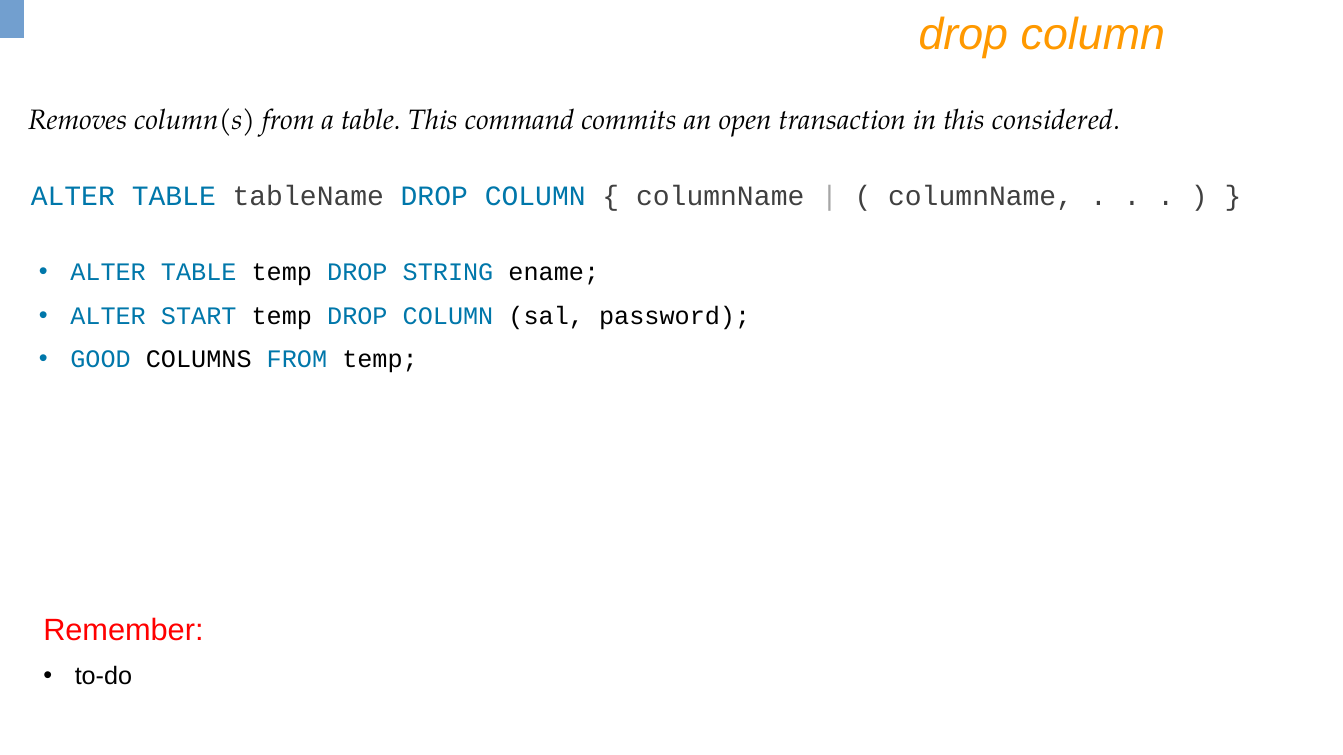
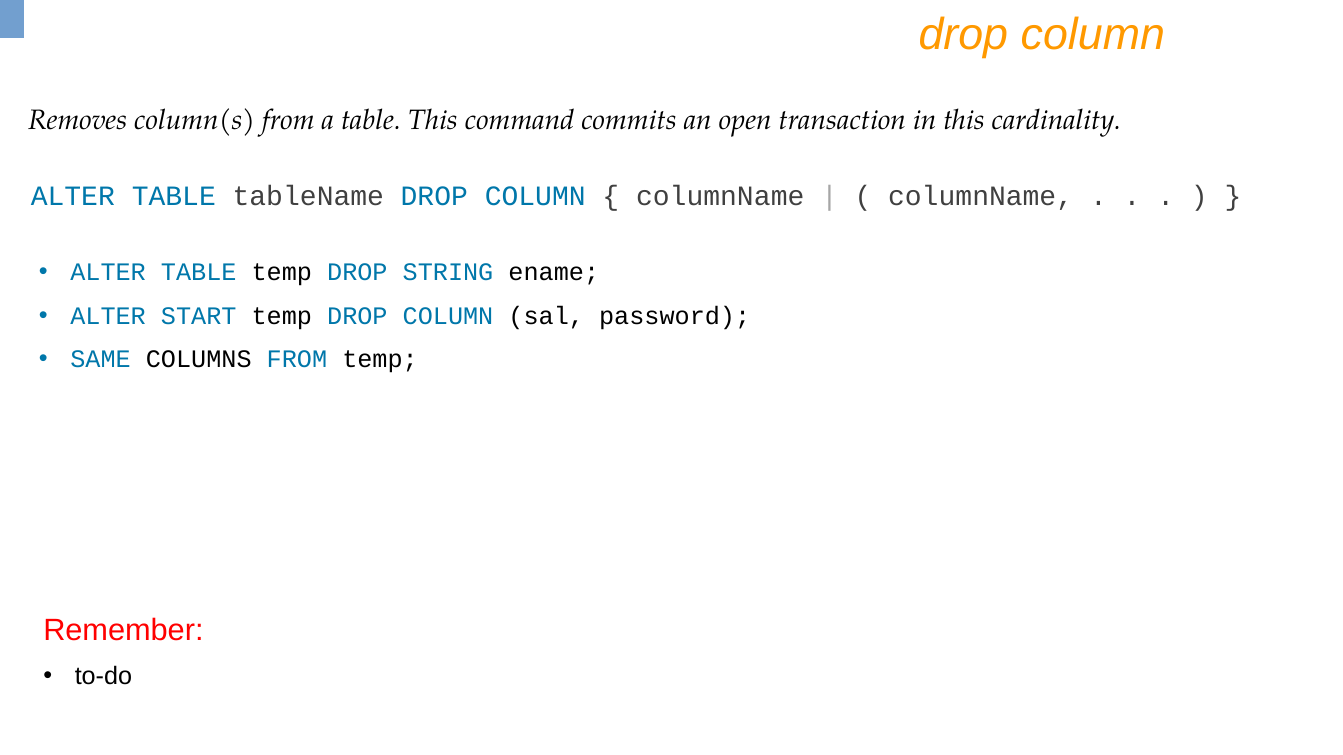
considered: considered -> cardinality (1056, 120)
GOOD: GOOD -> SAME (101, 360)
